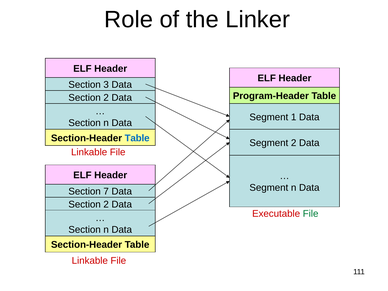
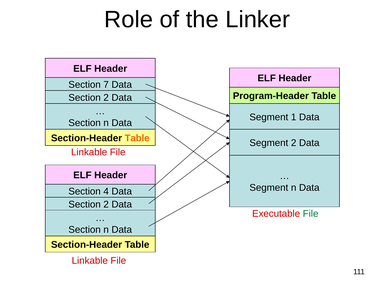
3: 3 -> 7 (106, 85)
Table colour: blue -> orange (137, 138)
7: 7 -> 4 (106, 191)
